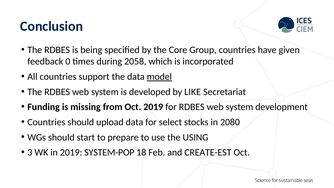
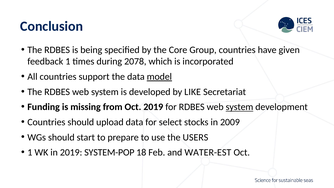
feedback 0: 0 -> 1 (68, 61)
2058: 2058 -> 2078 (135, 61)
system underline: none -> present (239, 107)
2080: 2080 -> 2009 (230, 122)
USING: USING -> USERS (195, 137)
3: 3 -> 1 (30, 152)
CREATE-EST: CREATE-EST -> WATER-EST (208, 152)
